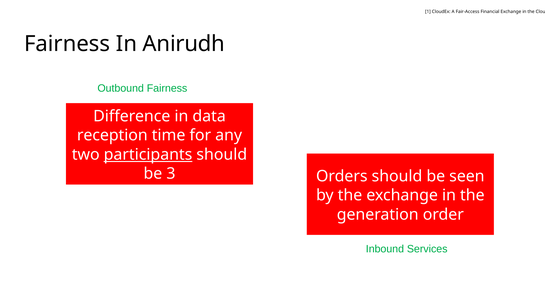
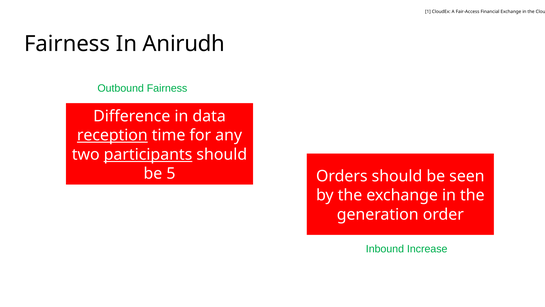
reception underline: none -> present (112, 135)
3: 3 -> 5 (171, 173)
Services: Services -> Increase (427, 249)
